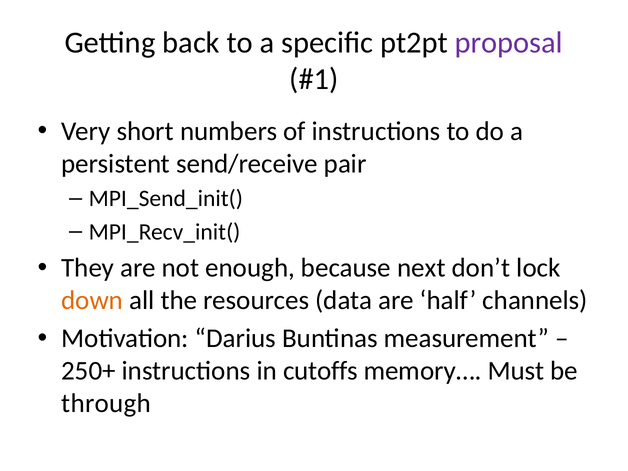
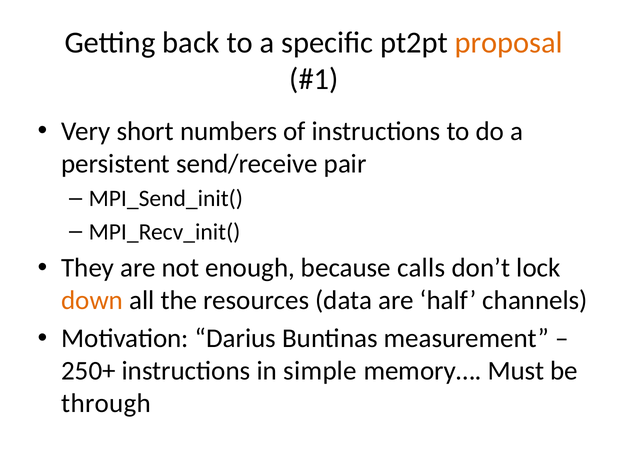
proposal colour: purple -> orange (509, 42)
next: next -> calls (421, 268)
cutoffs: cutoffs -> simple (320, 371)
